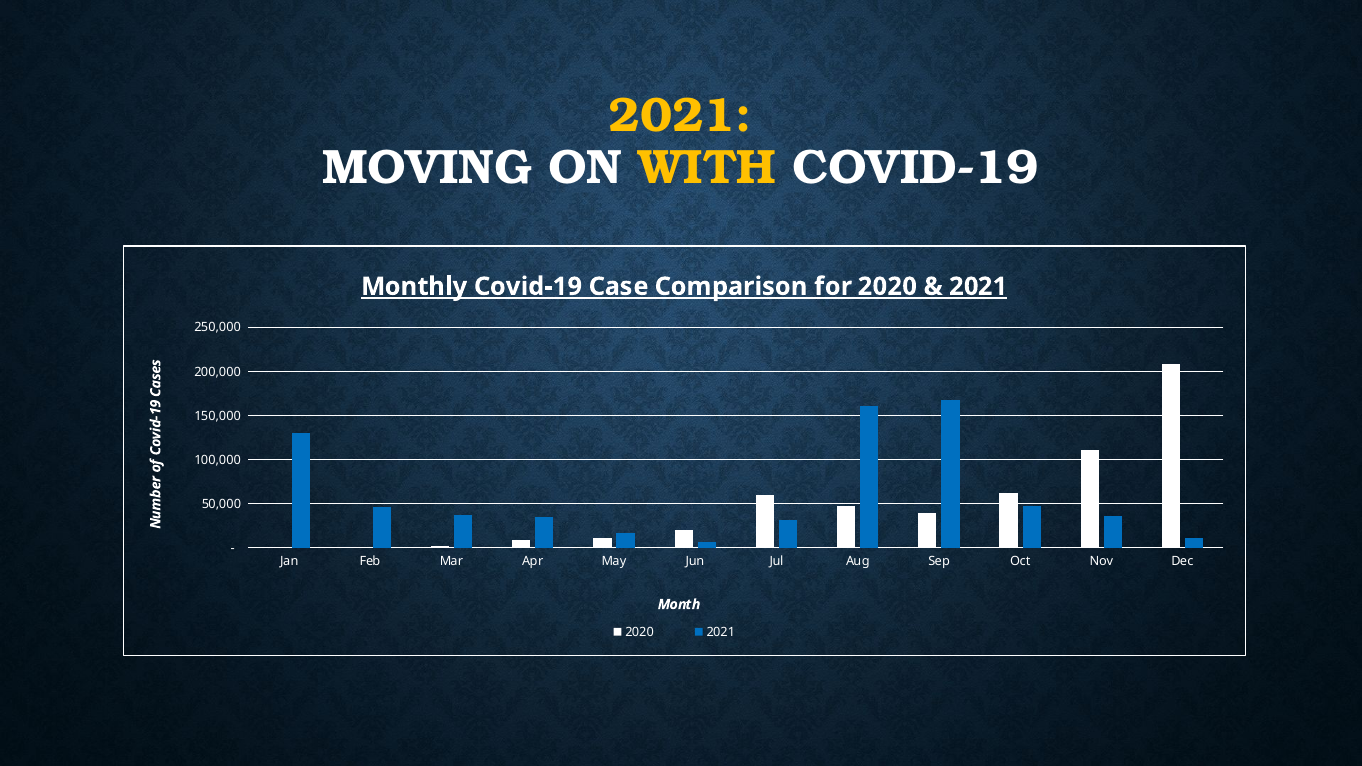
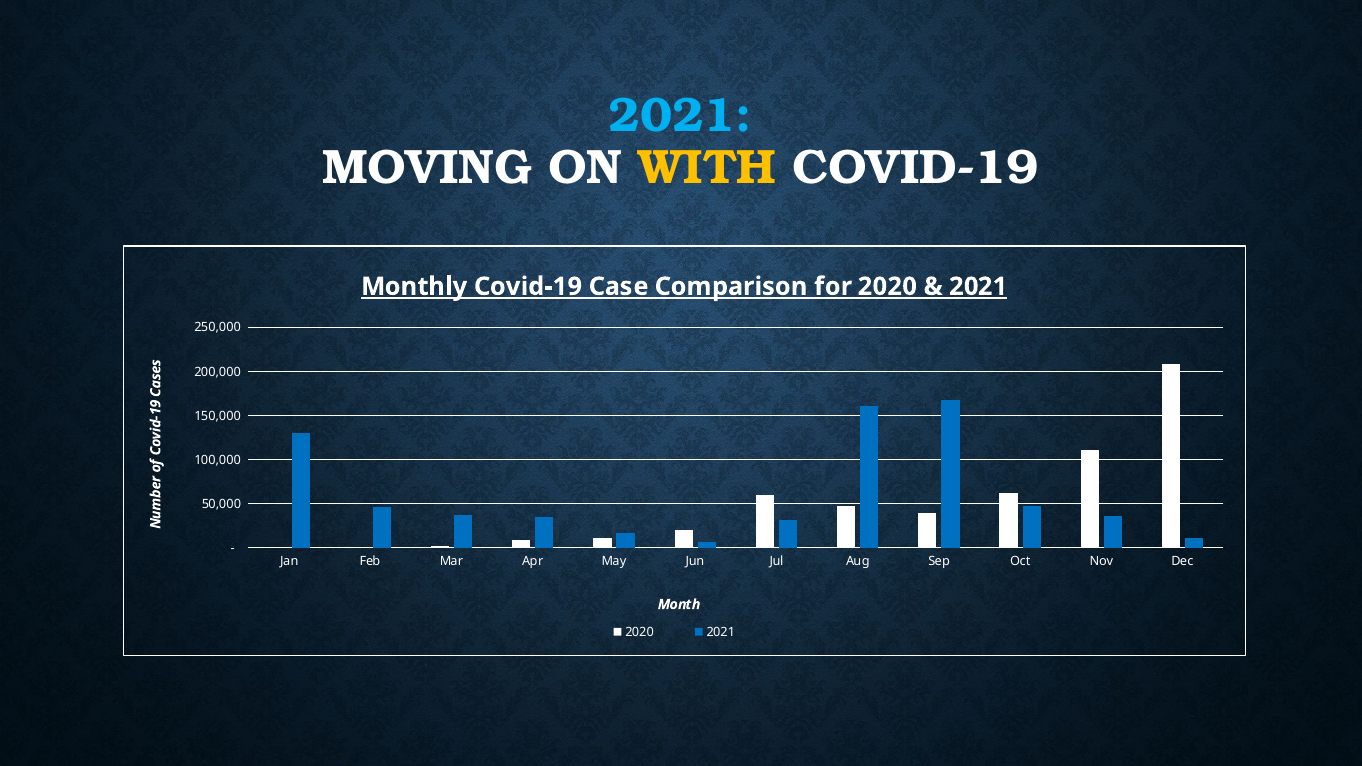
2021 colour: yellow -> light blue (680, 116)
